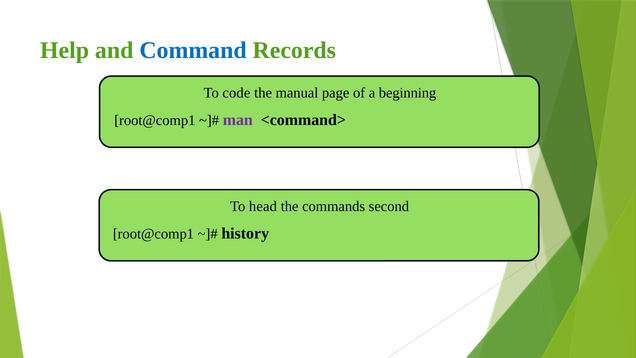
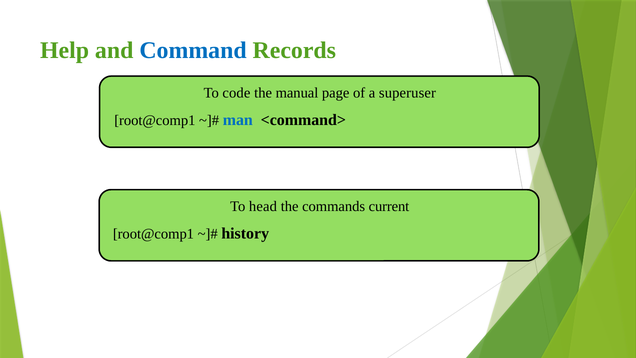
beginning: beginning -> superuser (407, 93)
man colour: purple -> blue (238, 120)
second: second -> current (389, 206)
